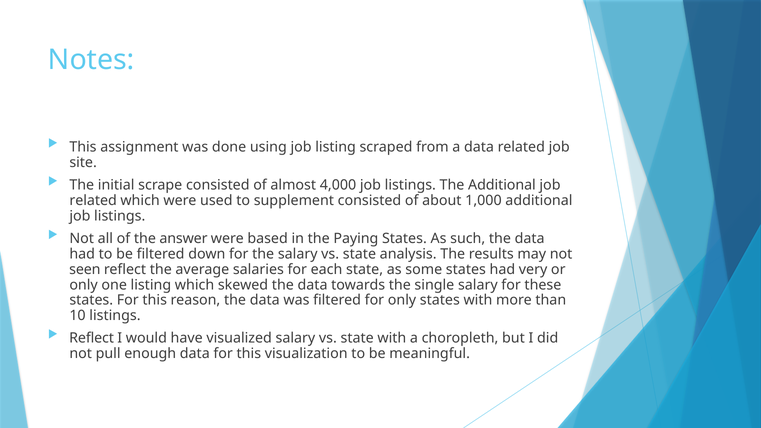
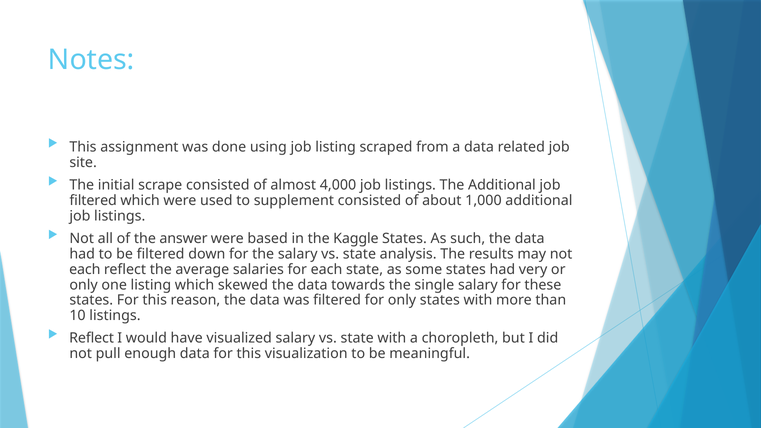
related: related -> filtered (93, 201)
Paying: Paying -> Kaggle (356, 239)
seen: seen -> each (85, 269)
